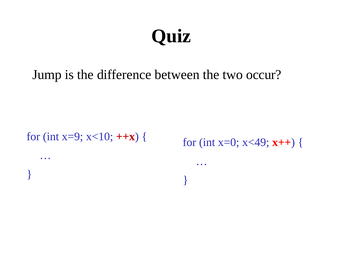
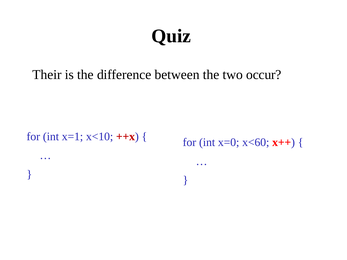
Jump: Jump -> Their (47, 75)
x=9: x=9 -> x=1 (72, 137)
x<49: x<49 -> x<60 (256, 142)
